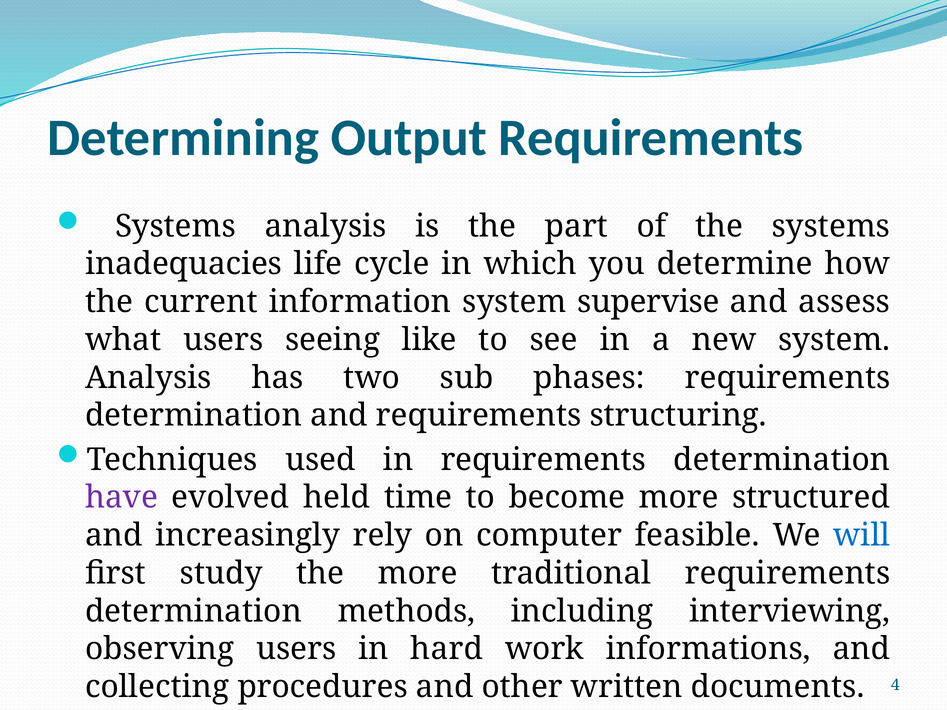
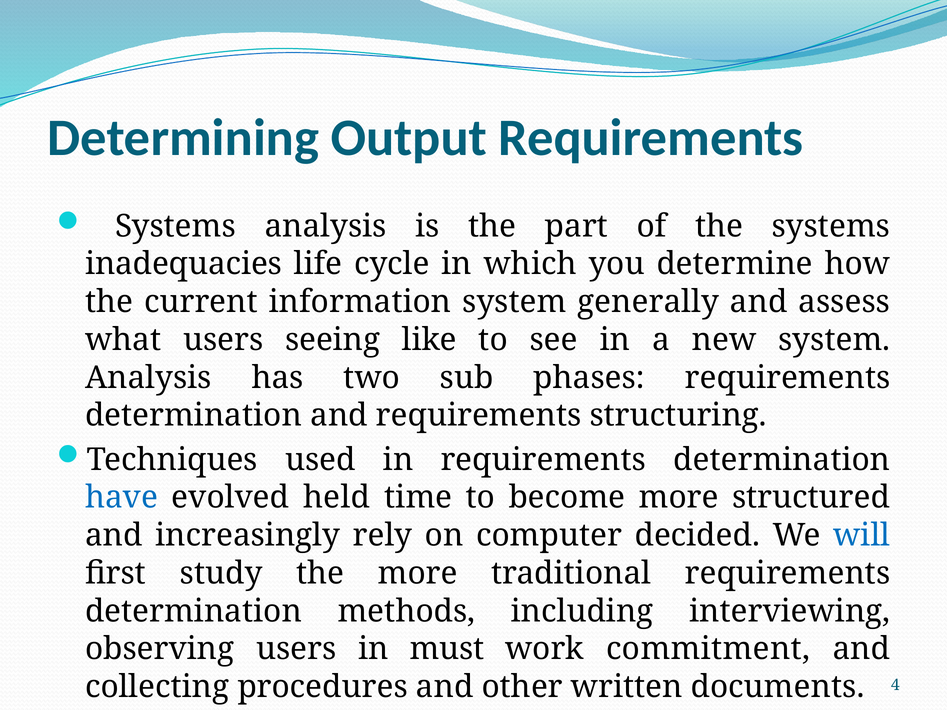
supervise: supervise -> generally (648, 302)
have colour: purple -> blue (122, 498)
feasible: feasible -> decided (697, 536)
hard: hard -> must (447, 649)
informations: informations -> commitment (708, 649)
